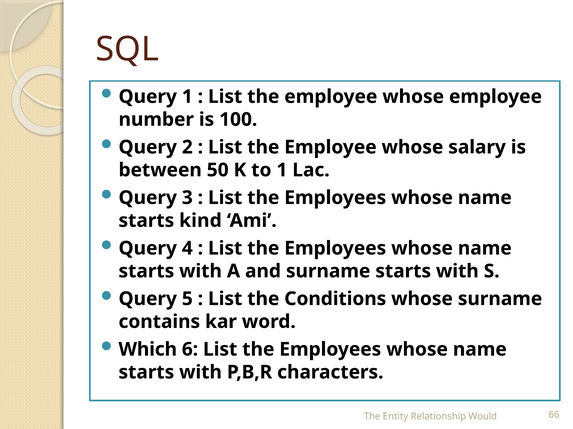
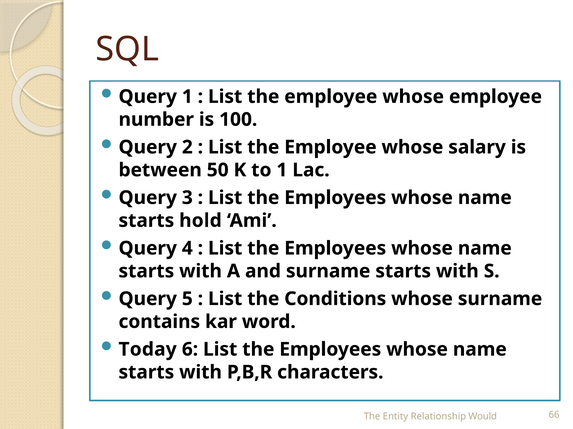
kind: kind -> hold (200, 221)
Which: Which -> Today (148, 350)
